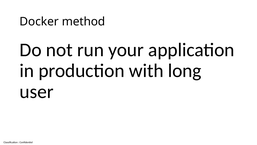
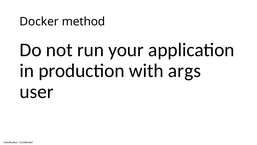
long: long -> args (184, 71)
